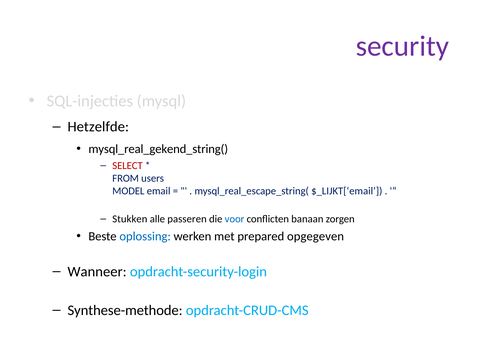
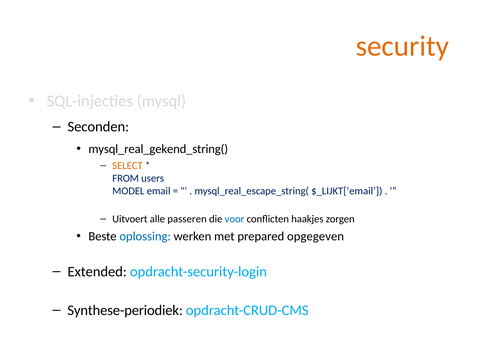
security colour: purple -> orange (402, 46)
Hetzelfde: Hetzelfde -> Seconden (98, 127)
SELECT colour: red -> orange (128, 166)
Stukken: Stukken -> Uitvoert (130, 219)
banaan: banaan -> haakjes (307, 219)
Wanneer: Wanneer -> Extended (97, 272)
Synthese-methode: Synthese-methode -> Synthese-periodiek (125, 311)
